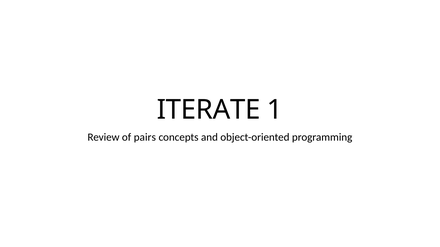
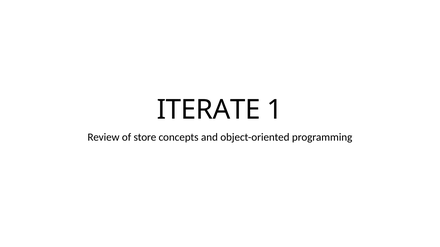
pairs: pairs -> store (145, 138)
